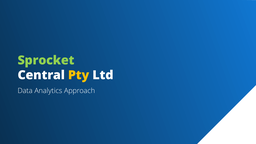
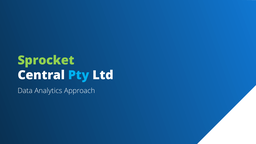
Pty colour: yellow -> light blue (79, 75)
